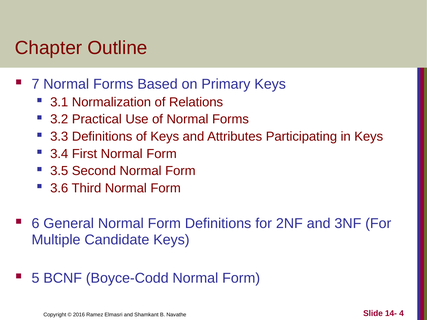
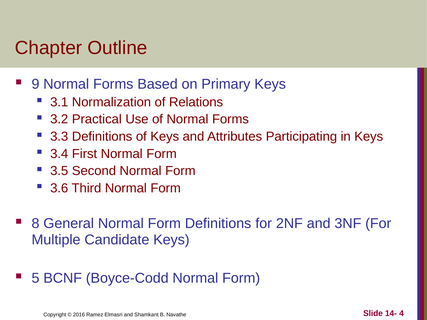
7: 7 -> 9 (35, 84)
6: 6 -> 8 (35, 224)
